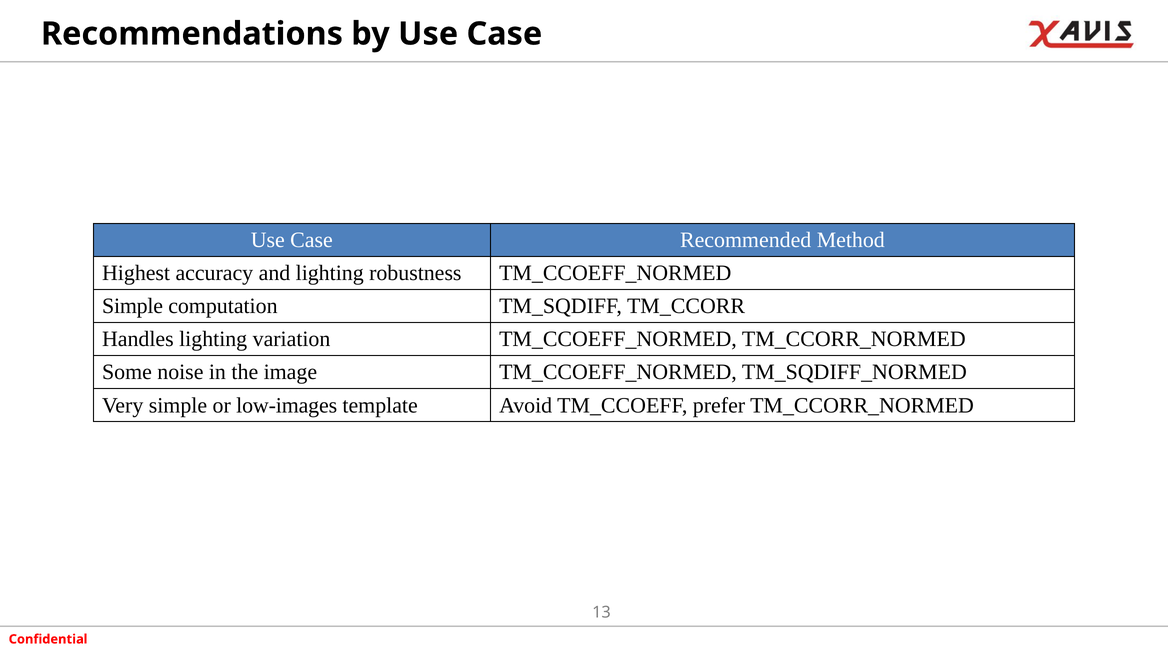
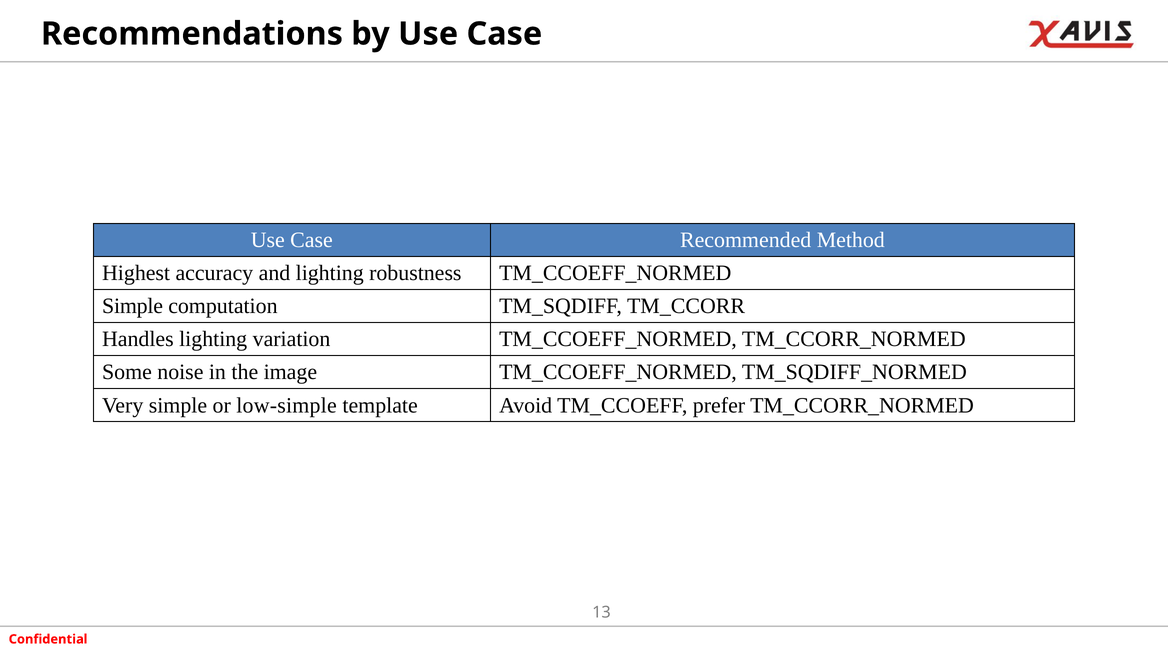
low-images: low-images -> low-simple (287, 405)
